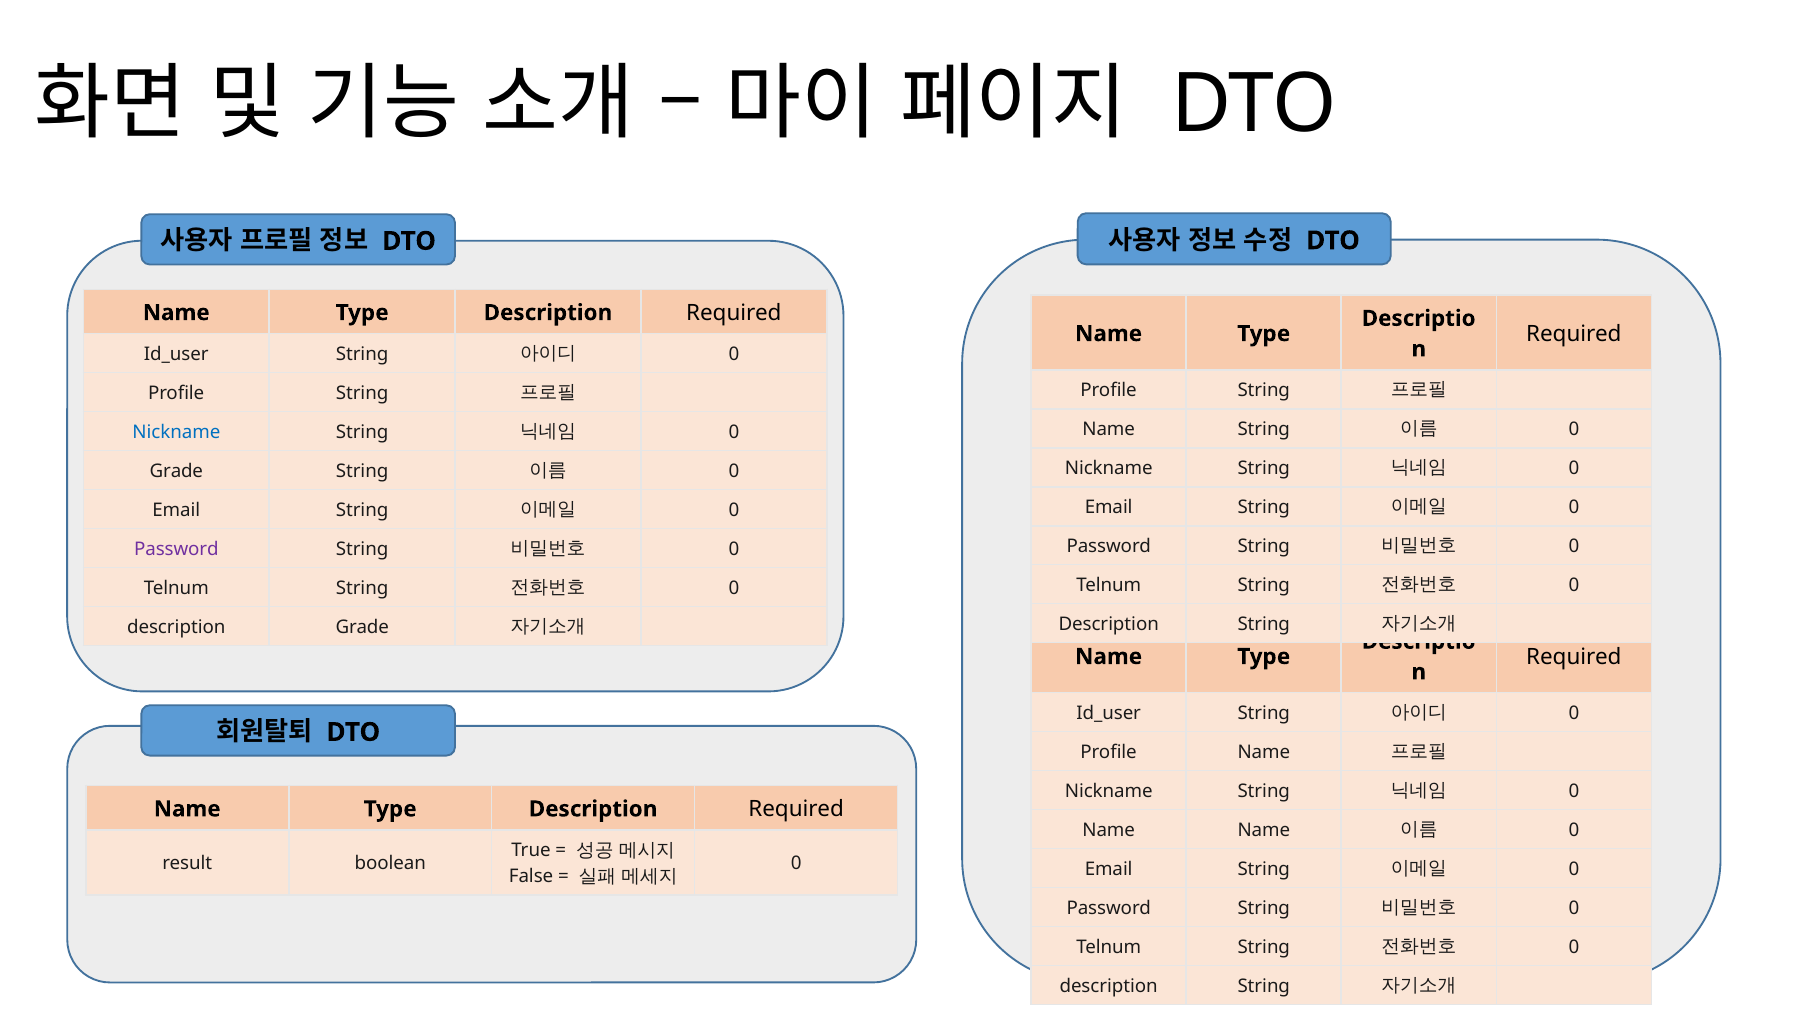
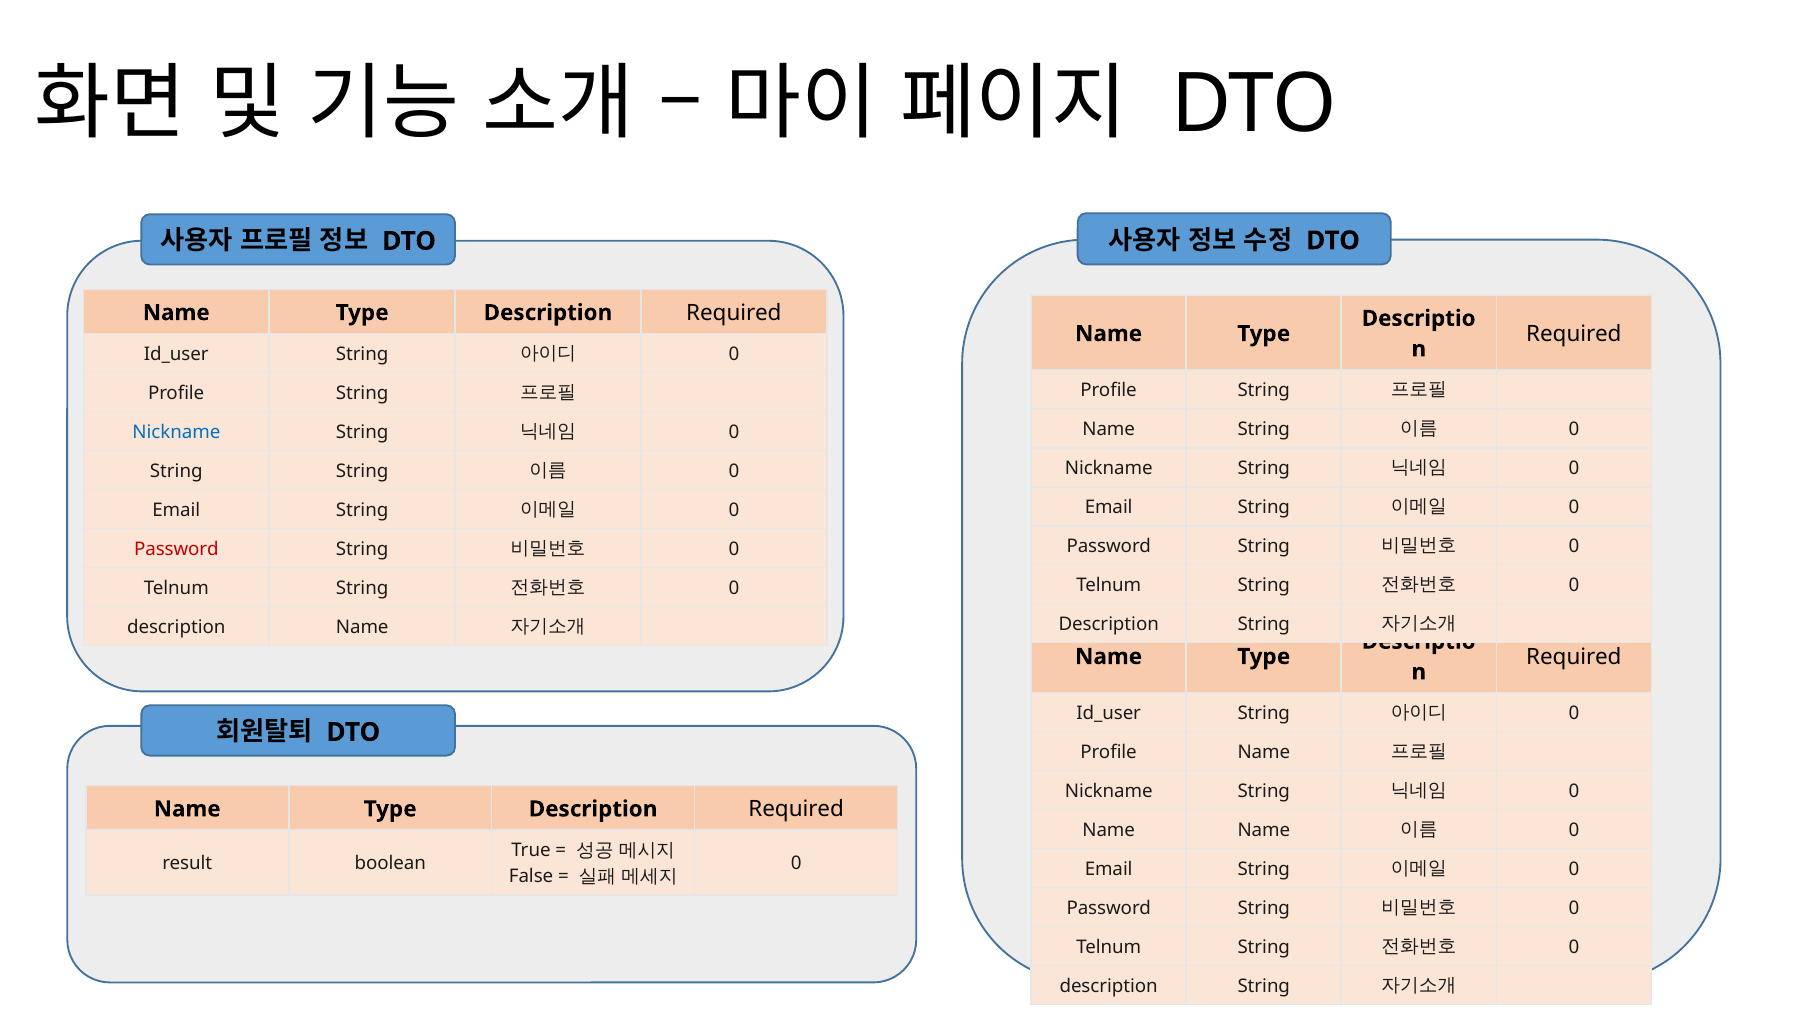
Grade: Grade -> String (176, 471)
Password colour: purple -> red (176, 549)
description Grade: Grade -> Name (362, 627)
